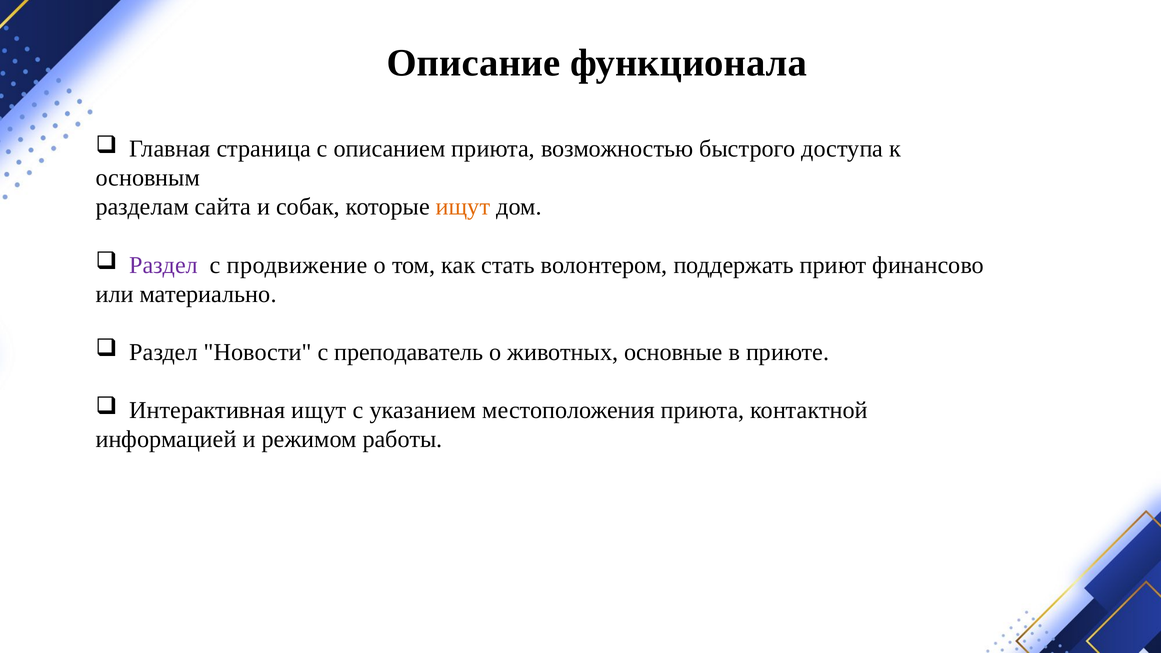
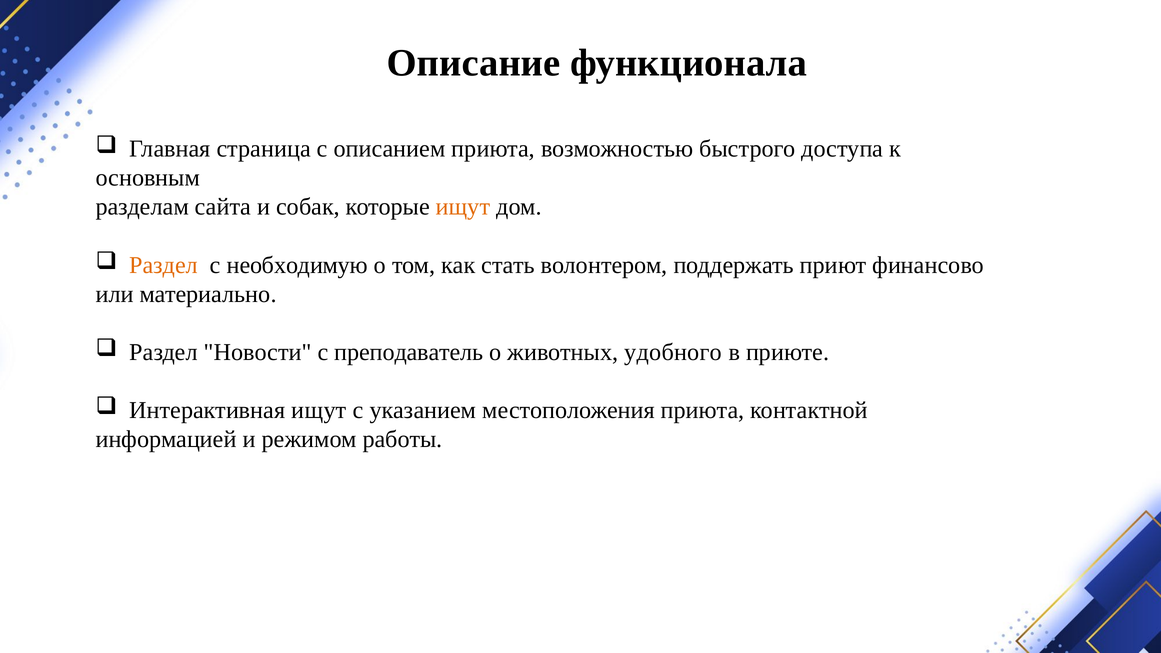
Раздел colour: purple -> orange (164, 265)
продвижение: продвижение -> необходимую (297, 265)
основные: основные -> удобного (673, 352)
